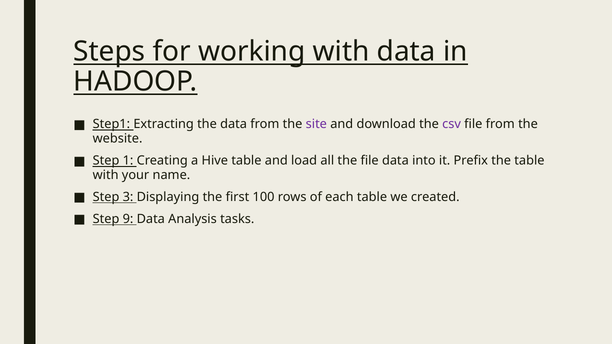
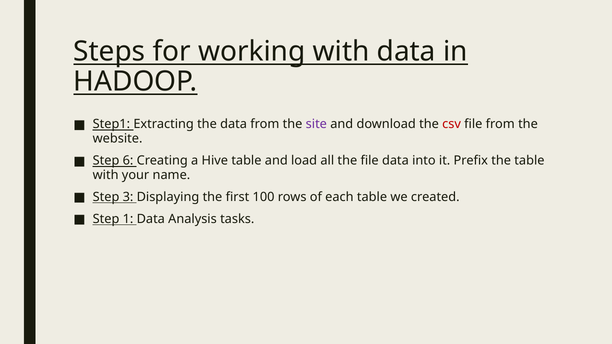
csv colour: purple -> red (452, 124)
1: 1 -> 6 (128, 161)
9: 9 -> 1 (128, 219)
